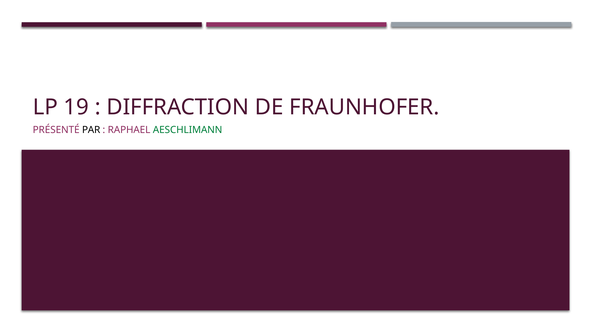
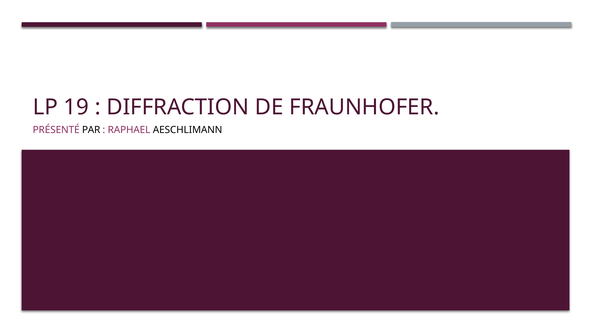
AESCHLIMANN colour: green -> black (188, 130)
